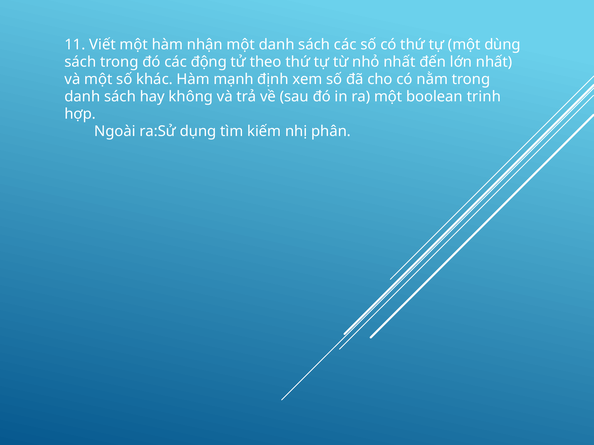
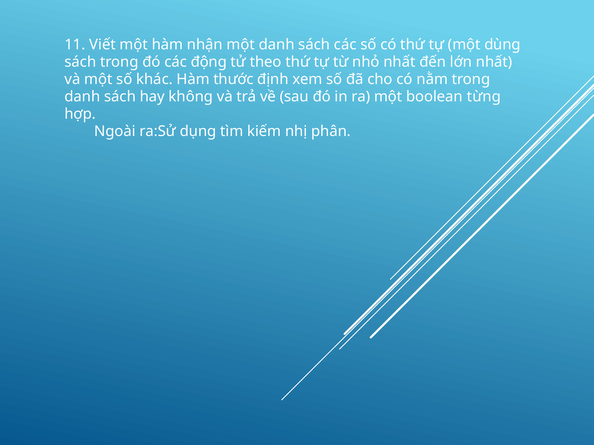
mạnh: mạnh -> thước (234, 79)
trinh: trinh -> từng (484, 97)
